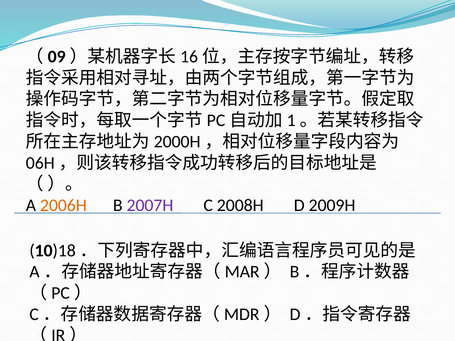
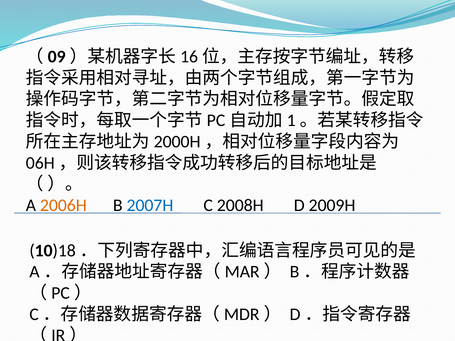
2007H colour: purple -> blue (150, 205)
